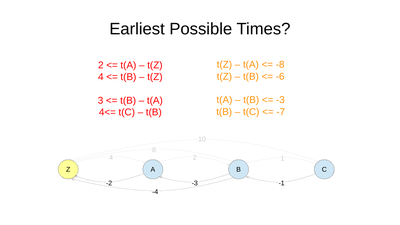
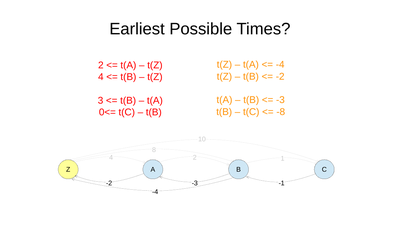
-8: -8 -> -4 (280, 65)
-6: -6 -> -2 (280, 76)
-7: -7 -> -8 (281, 112)
4<=: 4<= -> 0<= (107, 112)
